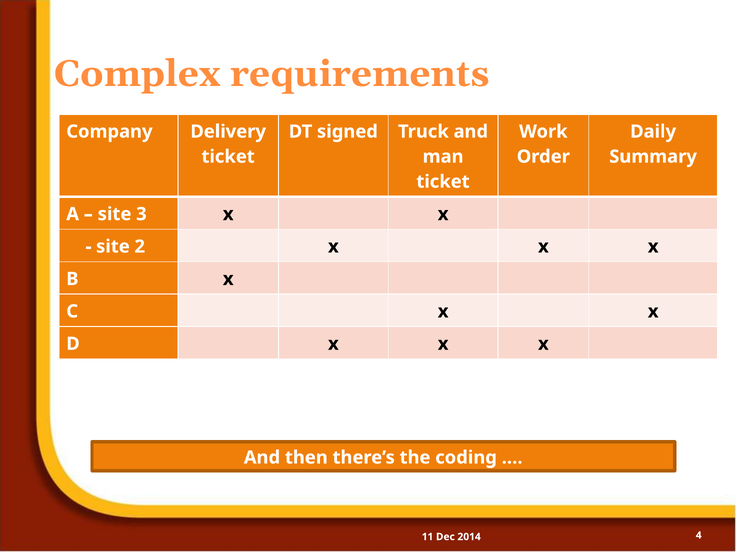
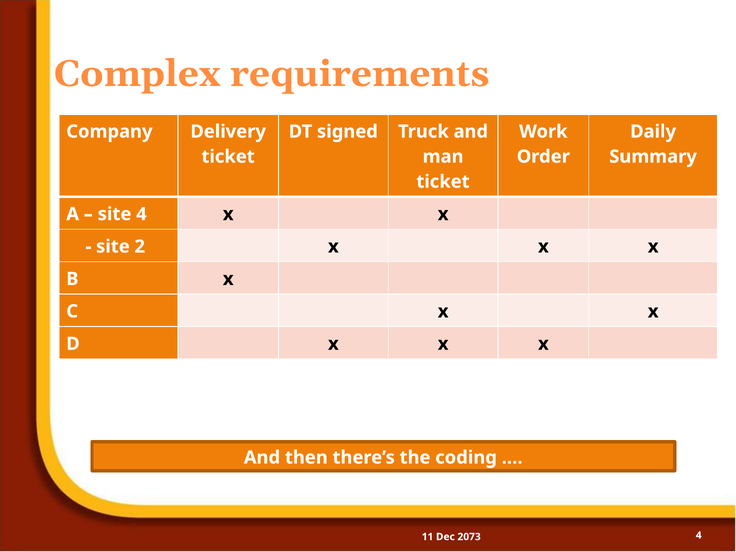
site 3: 3 -> 4 (141, 214)
2014: 2014 -> 2073 (469, 537)
